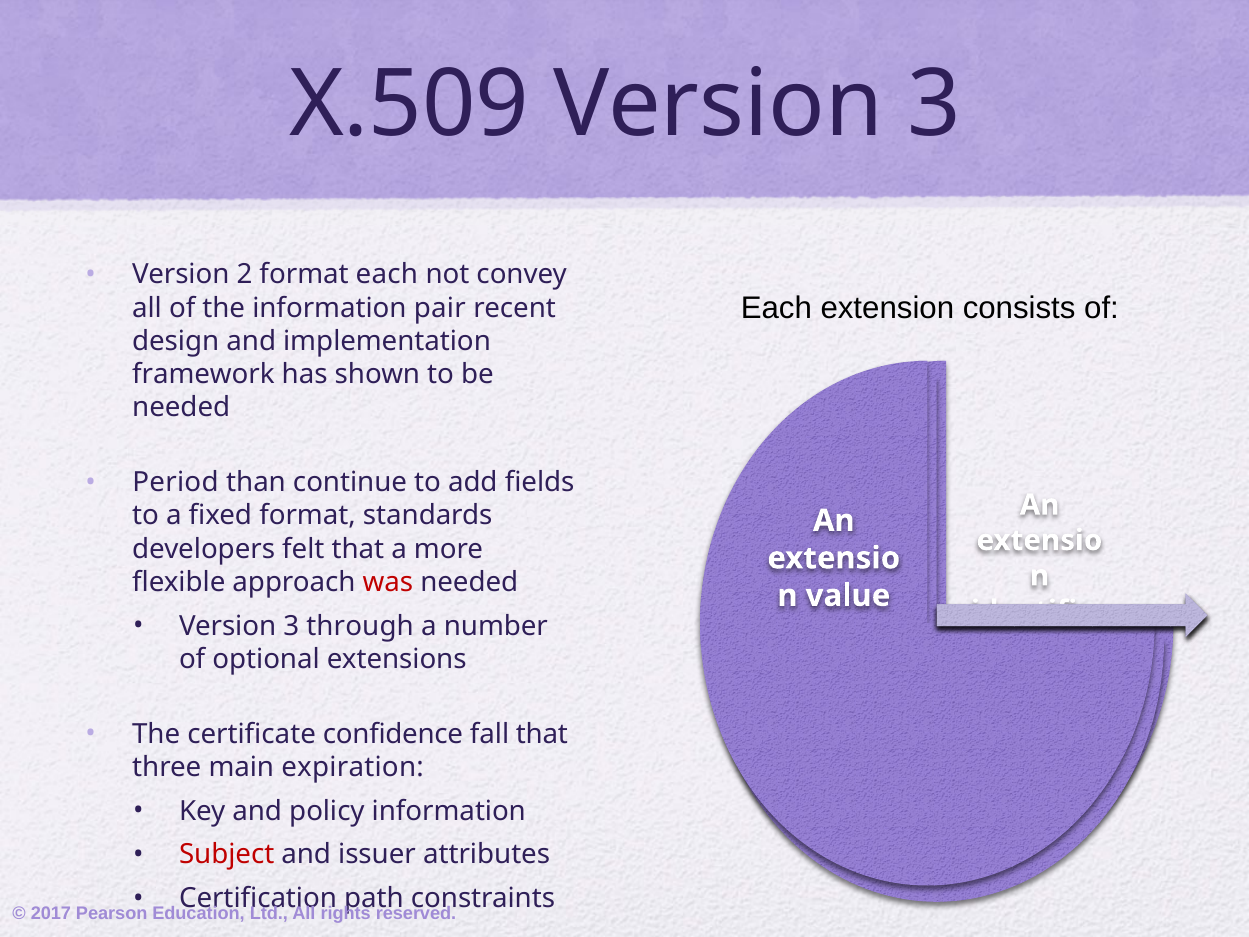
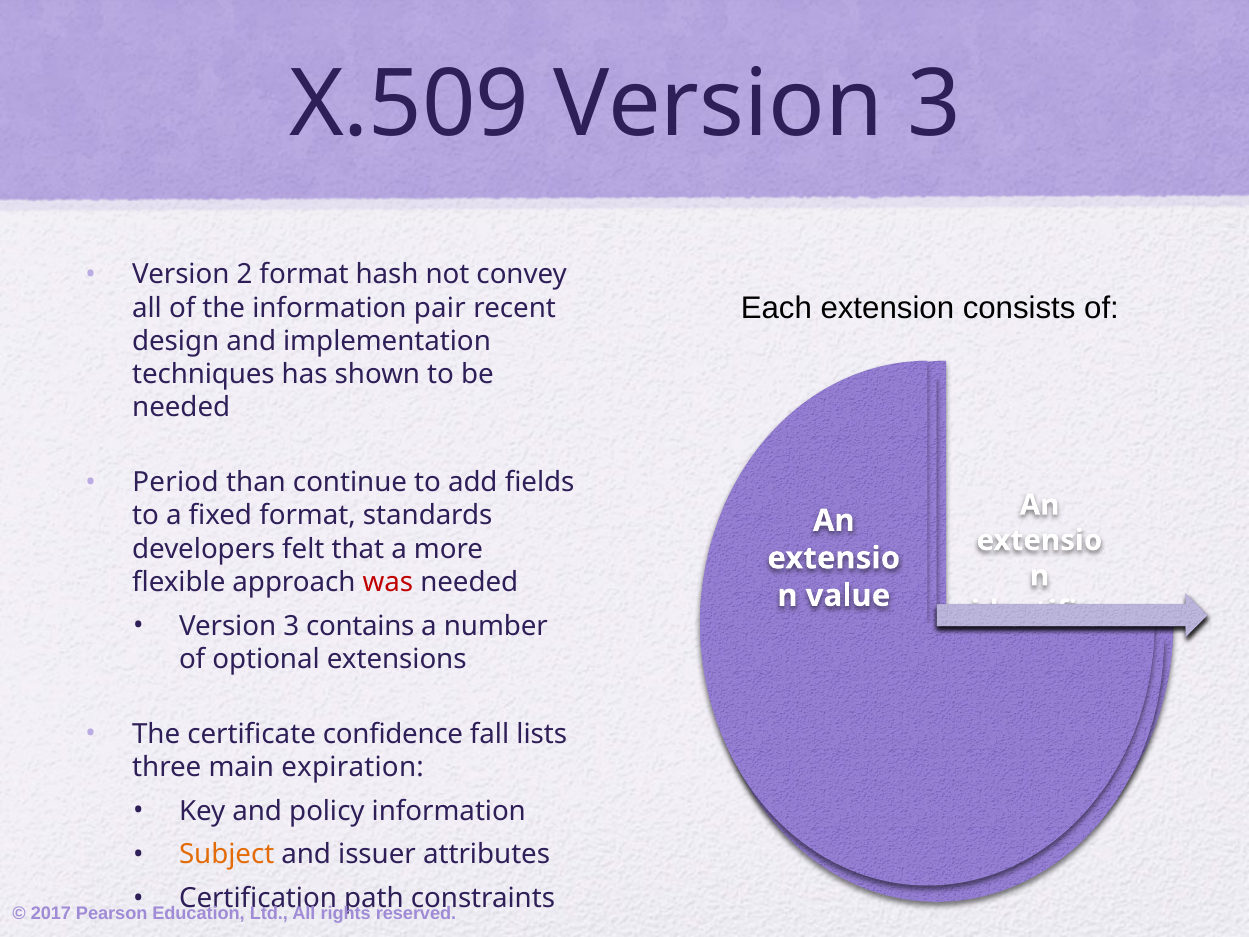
format each: each -> hash (387, 275)
framework: framework -> techniques (203, 374)
through: through -> contains (360, 626)
fall that: that -> lists (542, 734)
Subject colour: red -> orange (227, 855)
